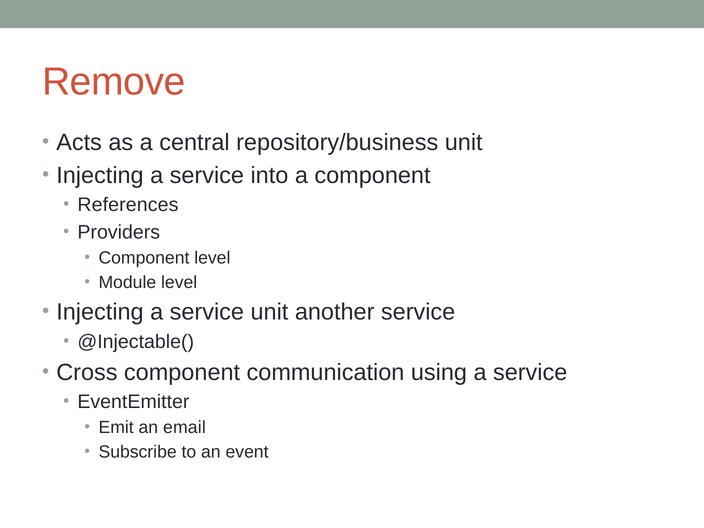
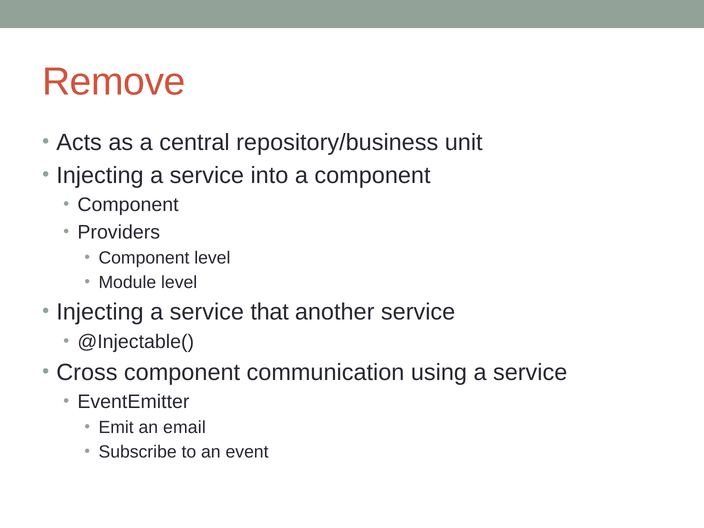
References: References -> Component (128, 205)
service unit: unit -> that (270, 312)
